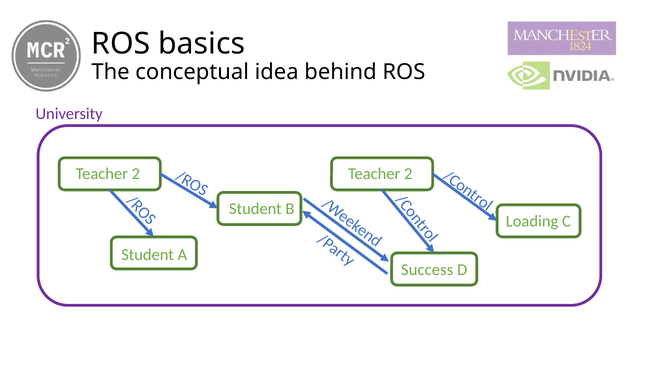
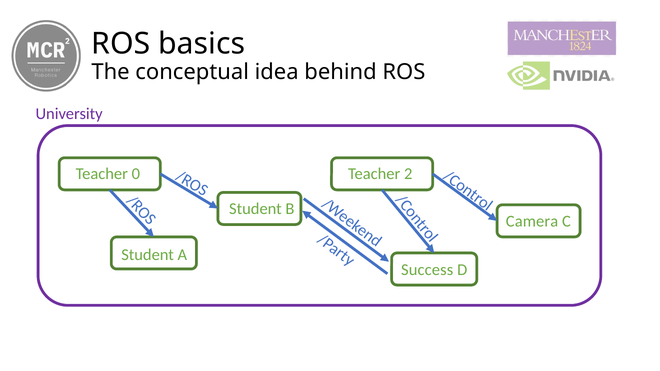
2: 2 -> 0 (136, 174)
Loading: Loading -> Camera (532, 221)
